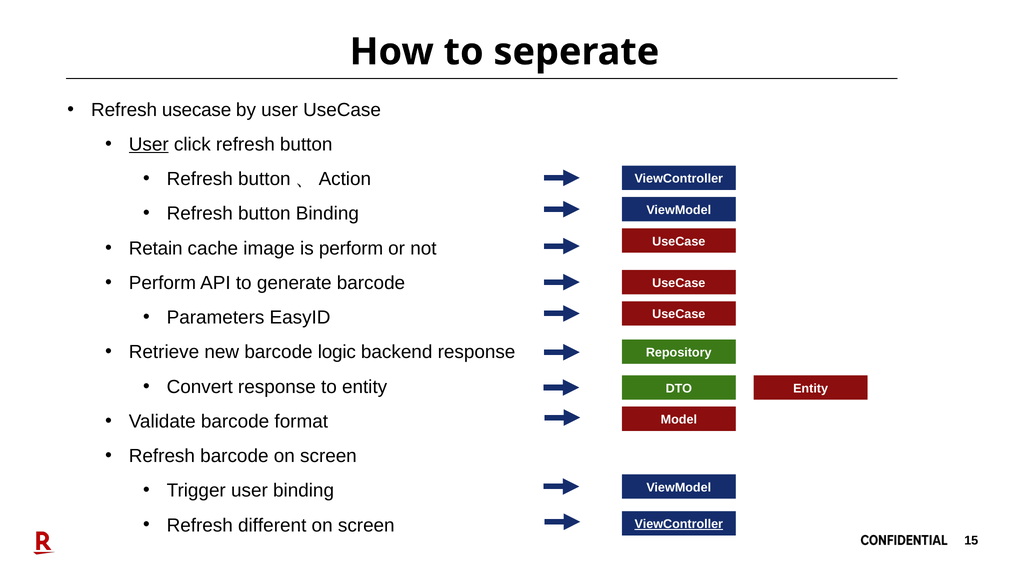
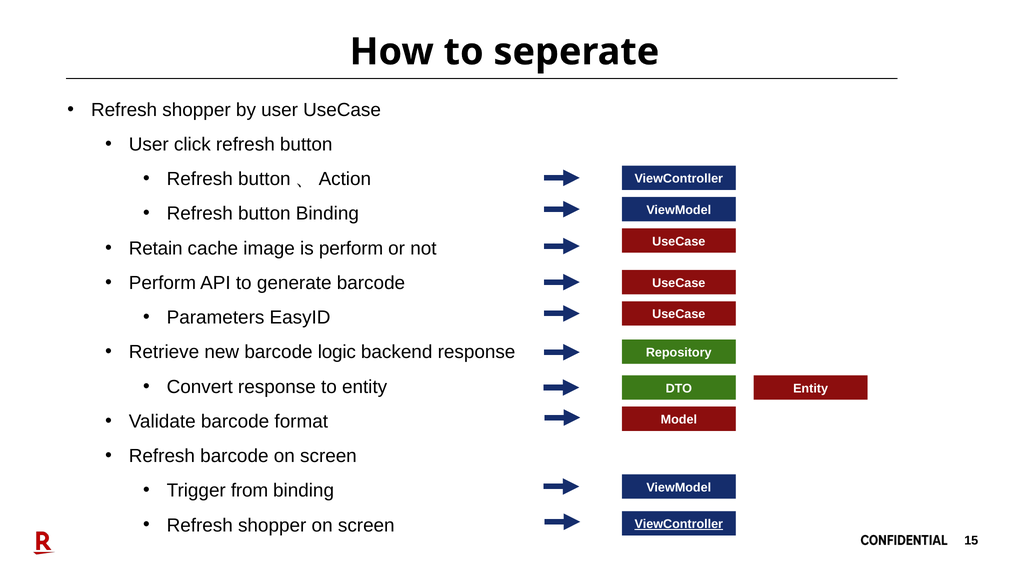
usecase: usecase -> shopper (197, 110)
User underline: present -> none (149, 144)
Trigger user: user -> from (250, 490)
different: different -> shopper (272, 525)
